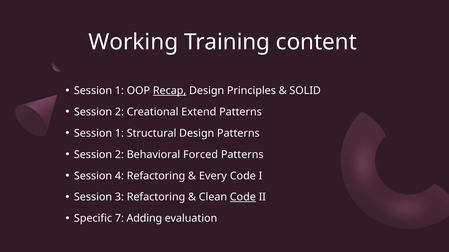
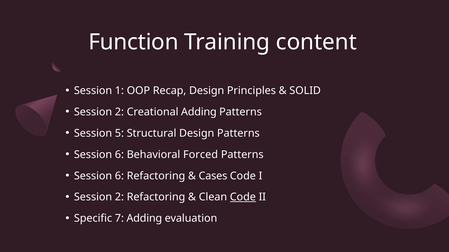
Working: Working -> Function (133, 42)
Recap underline: present -> none (170, 91)
Creational Extend: Extend -> Adding (199, 112)
1: 1 -> 5 (119, 134)
2: 2 -> 6 (119, 155)
4: 4 -> 6 (119, 176)
Every: Every -> Cases (213, 176)
3: 3 -> 2 (119, 198)
